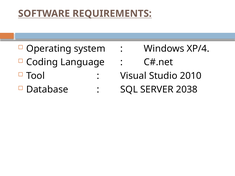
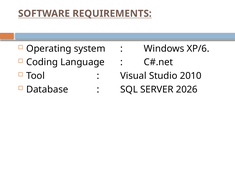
XP/4: XP/4 -> XP/6 (198, 49)
2038: 2038 -> 2026 (187, 90)
